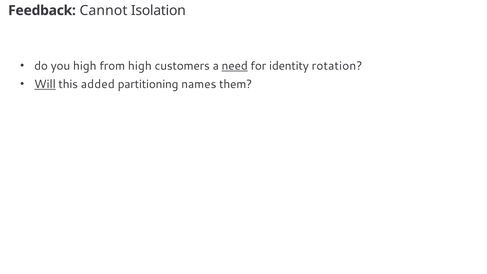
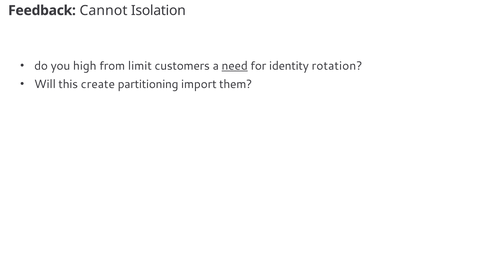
from high: high -> limit (140, 66)
Will underline: present -> none (45, 84)
added: added -> create (98, 84)
names: names -> import (199, 84)
